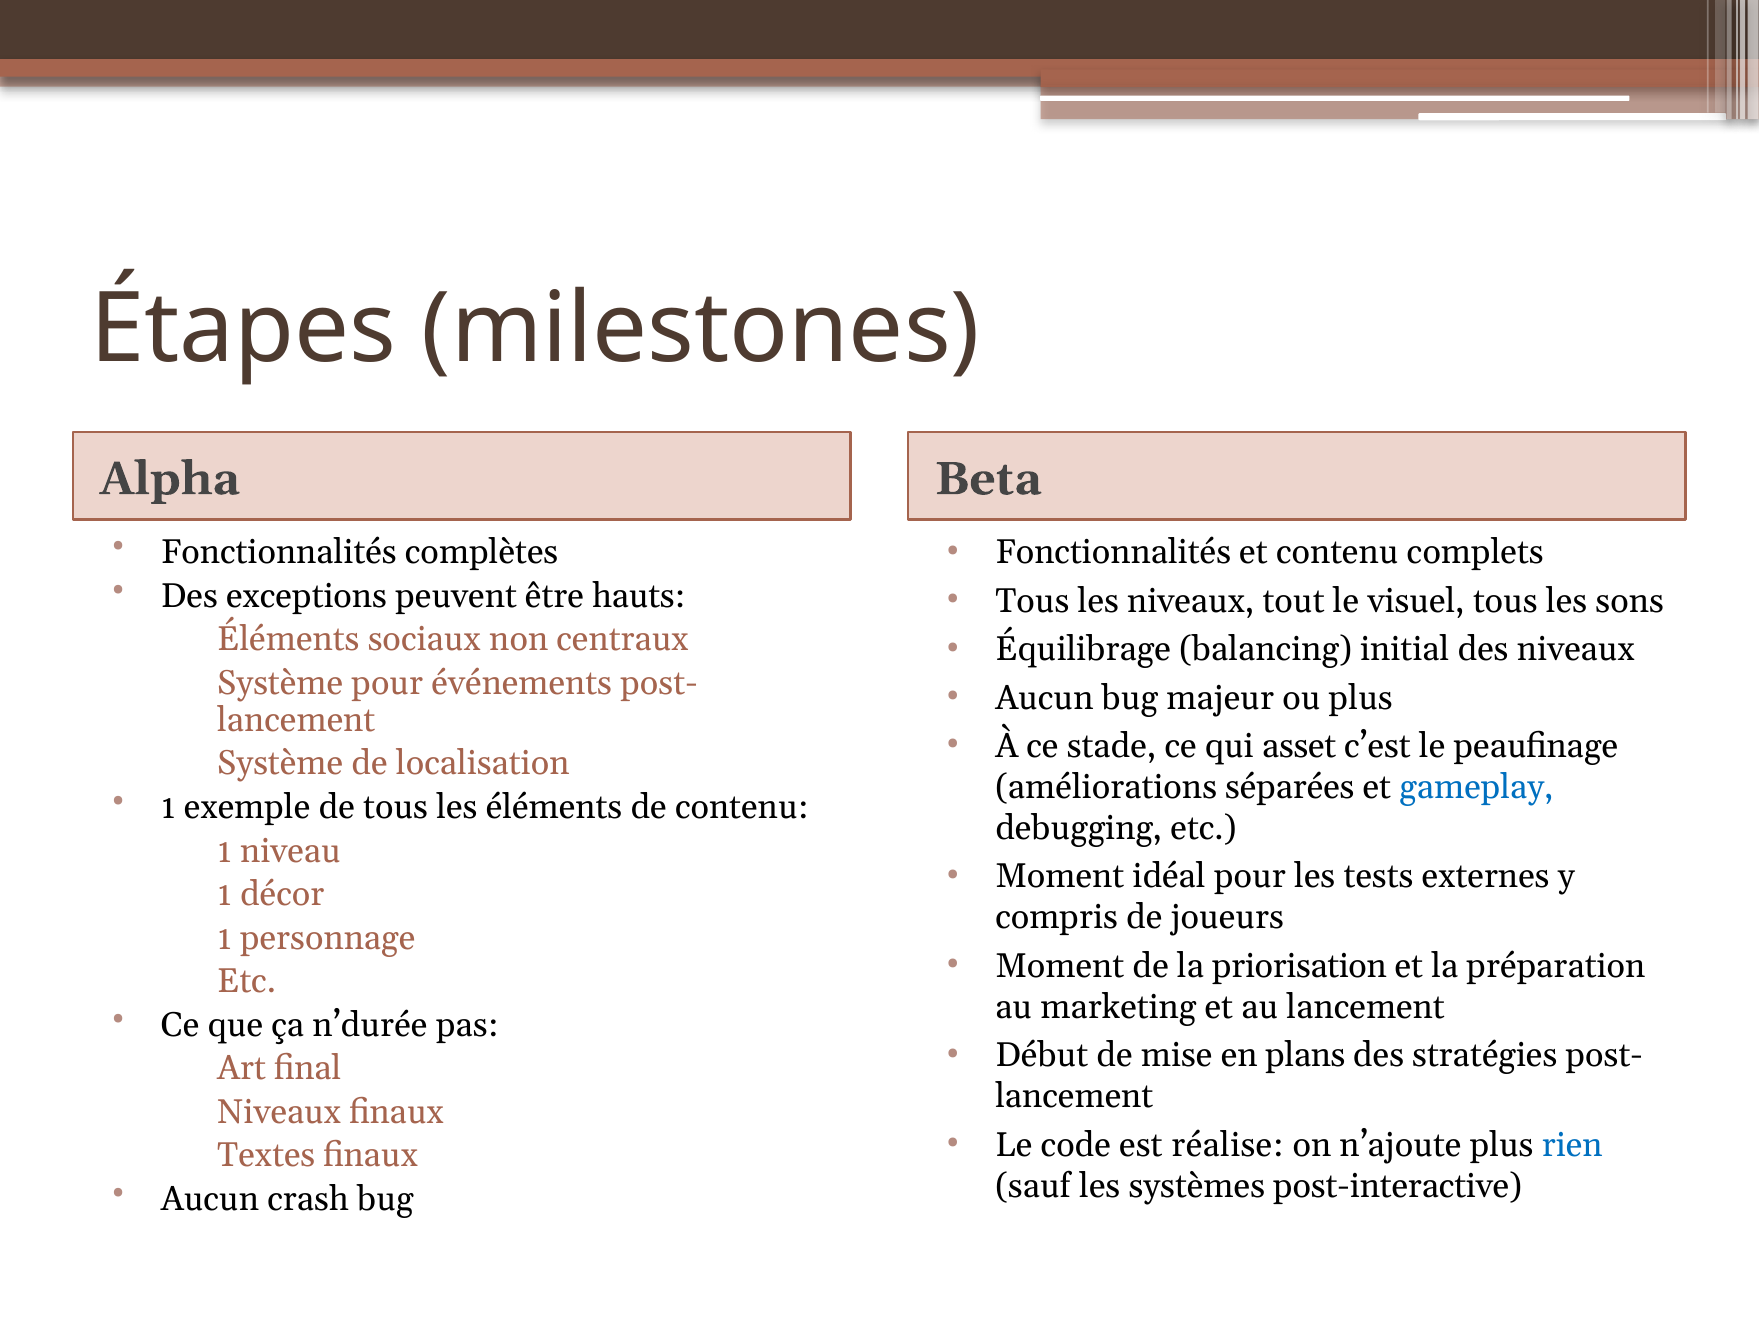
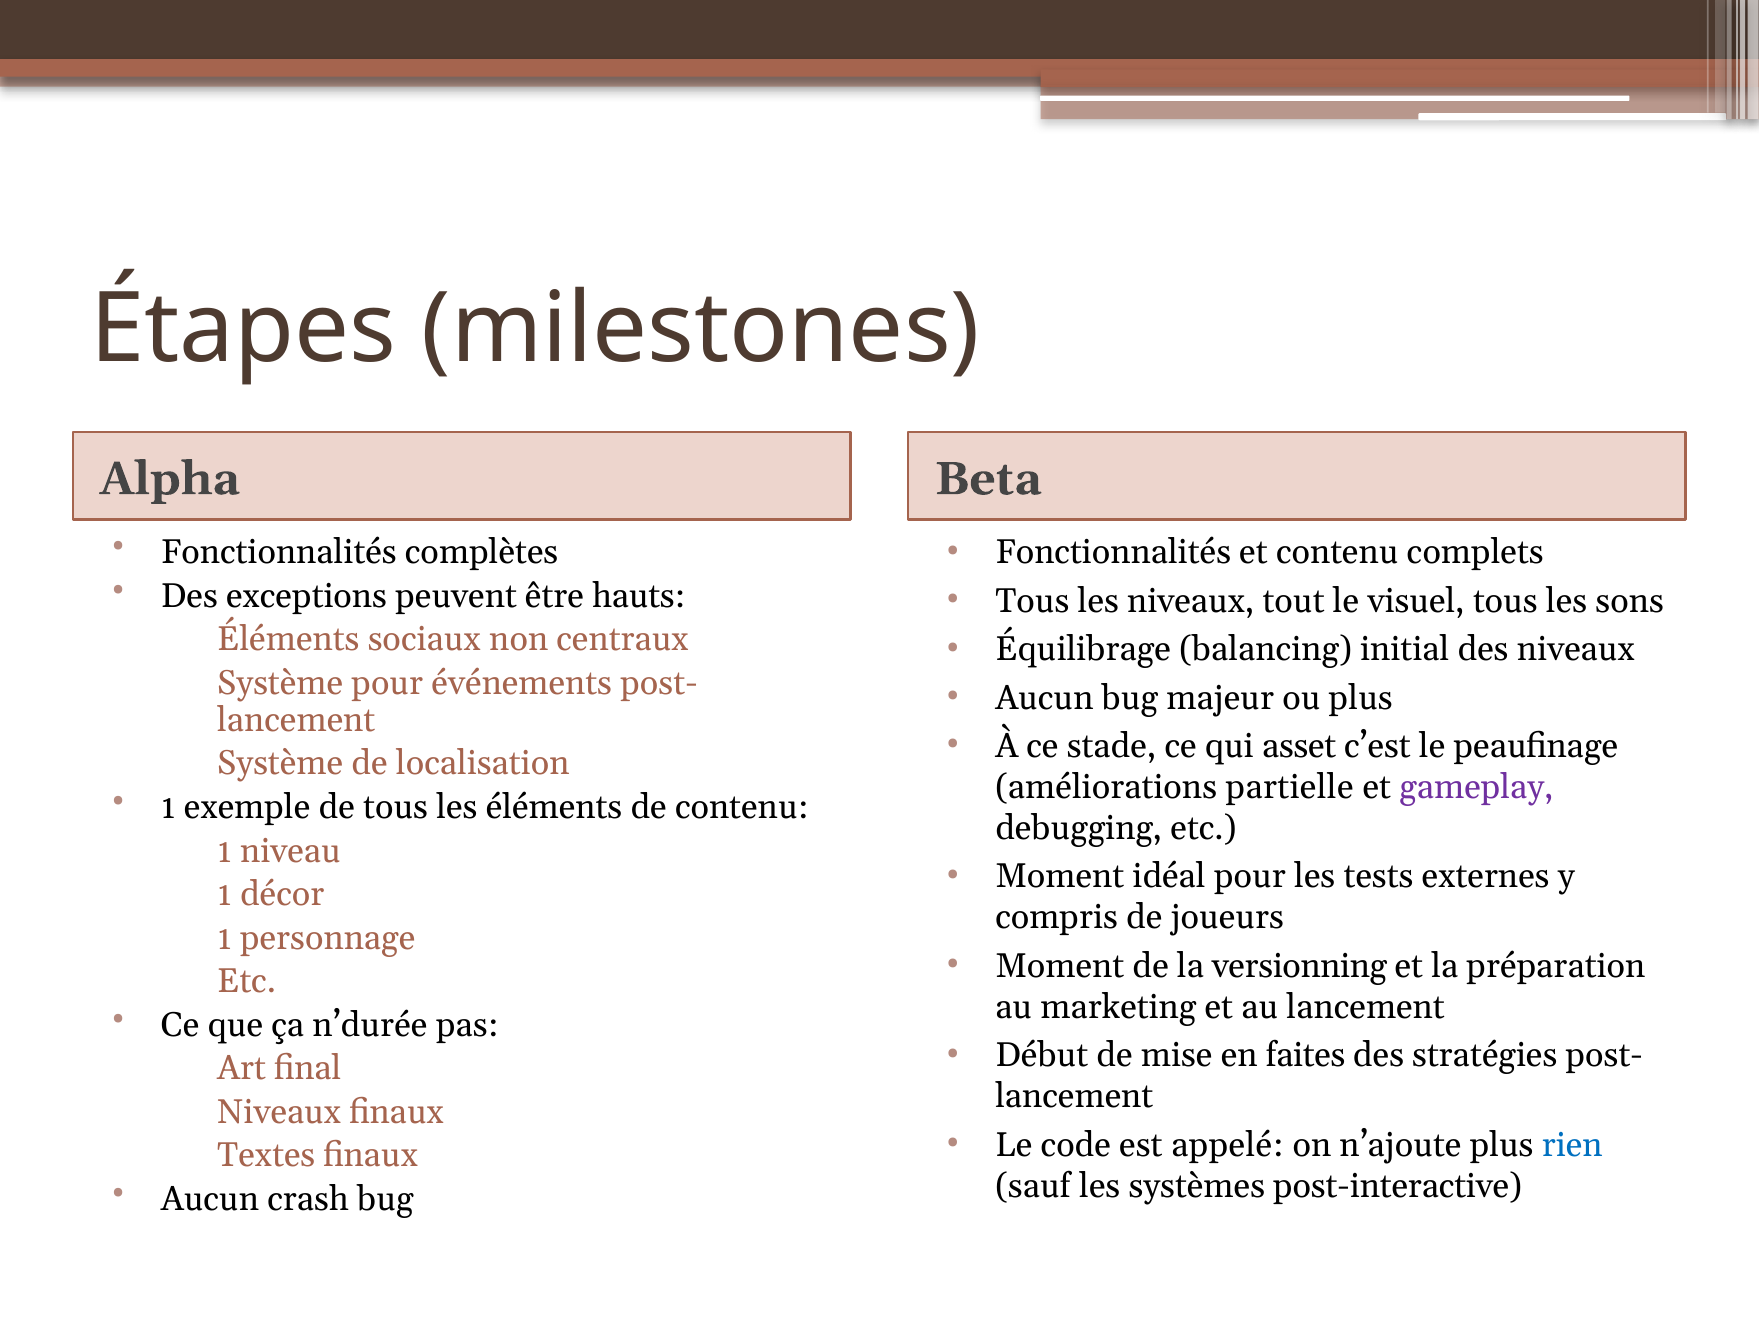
séparées: séparées -> partielle (1290, 787)
gameplay colour: blue -> purple (1476, 787)
priorisation: priorisation -> versionning (1299, 966)
plans: plans -> faites (1305, 1056)
réalise: réalise -> appelé (1227, 1145)
